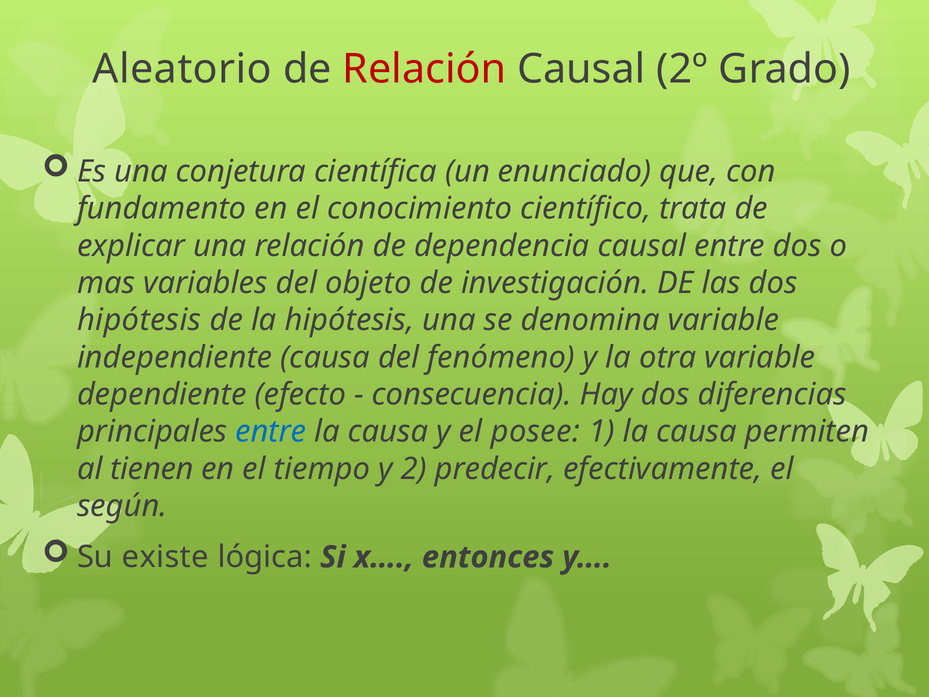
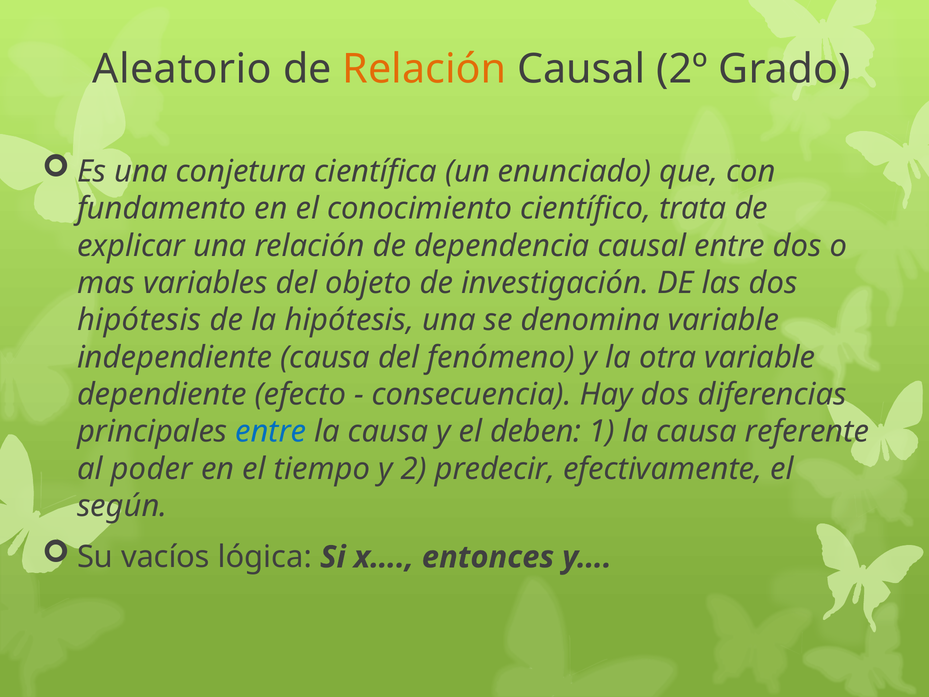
Relación colour: red -> orange (424, 69)
posee: posee -> deben (536, 432)
permiten: permiten -> referente (807, 432)
tienen: tienen -> poder (152, 469)
existe: existe -> vacíos (165, 557)
